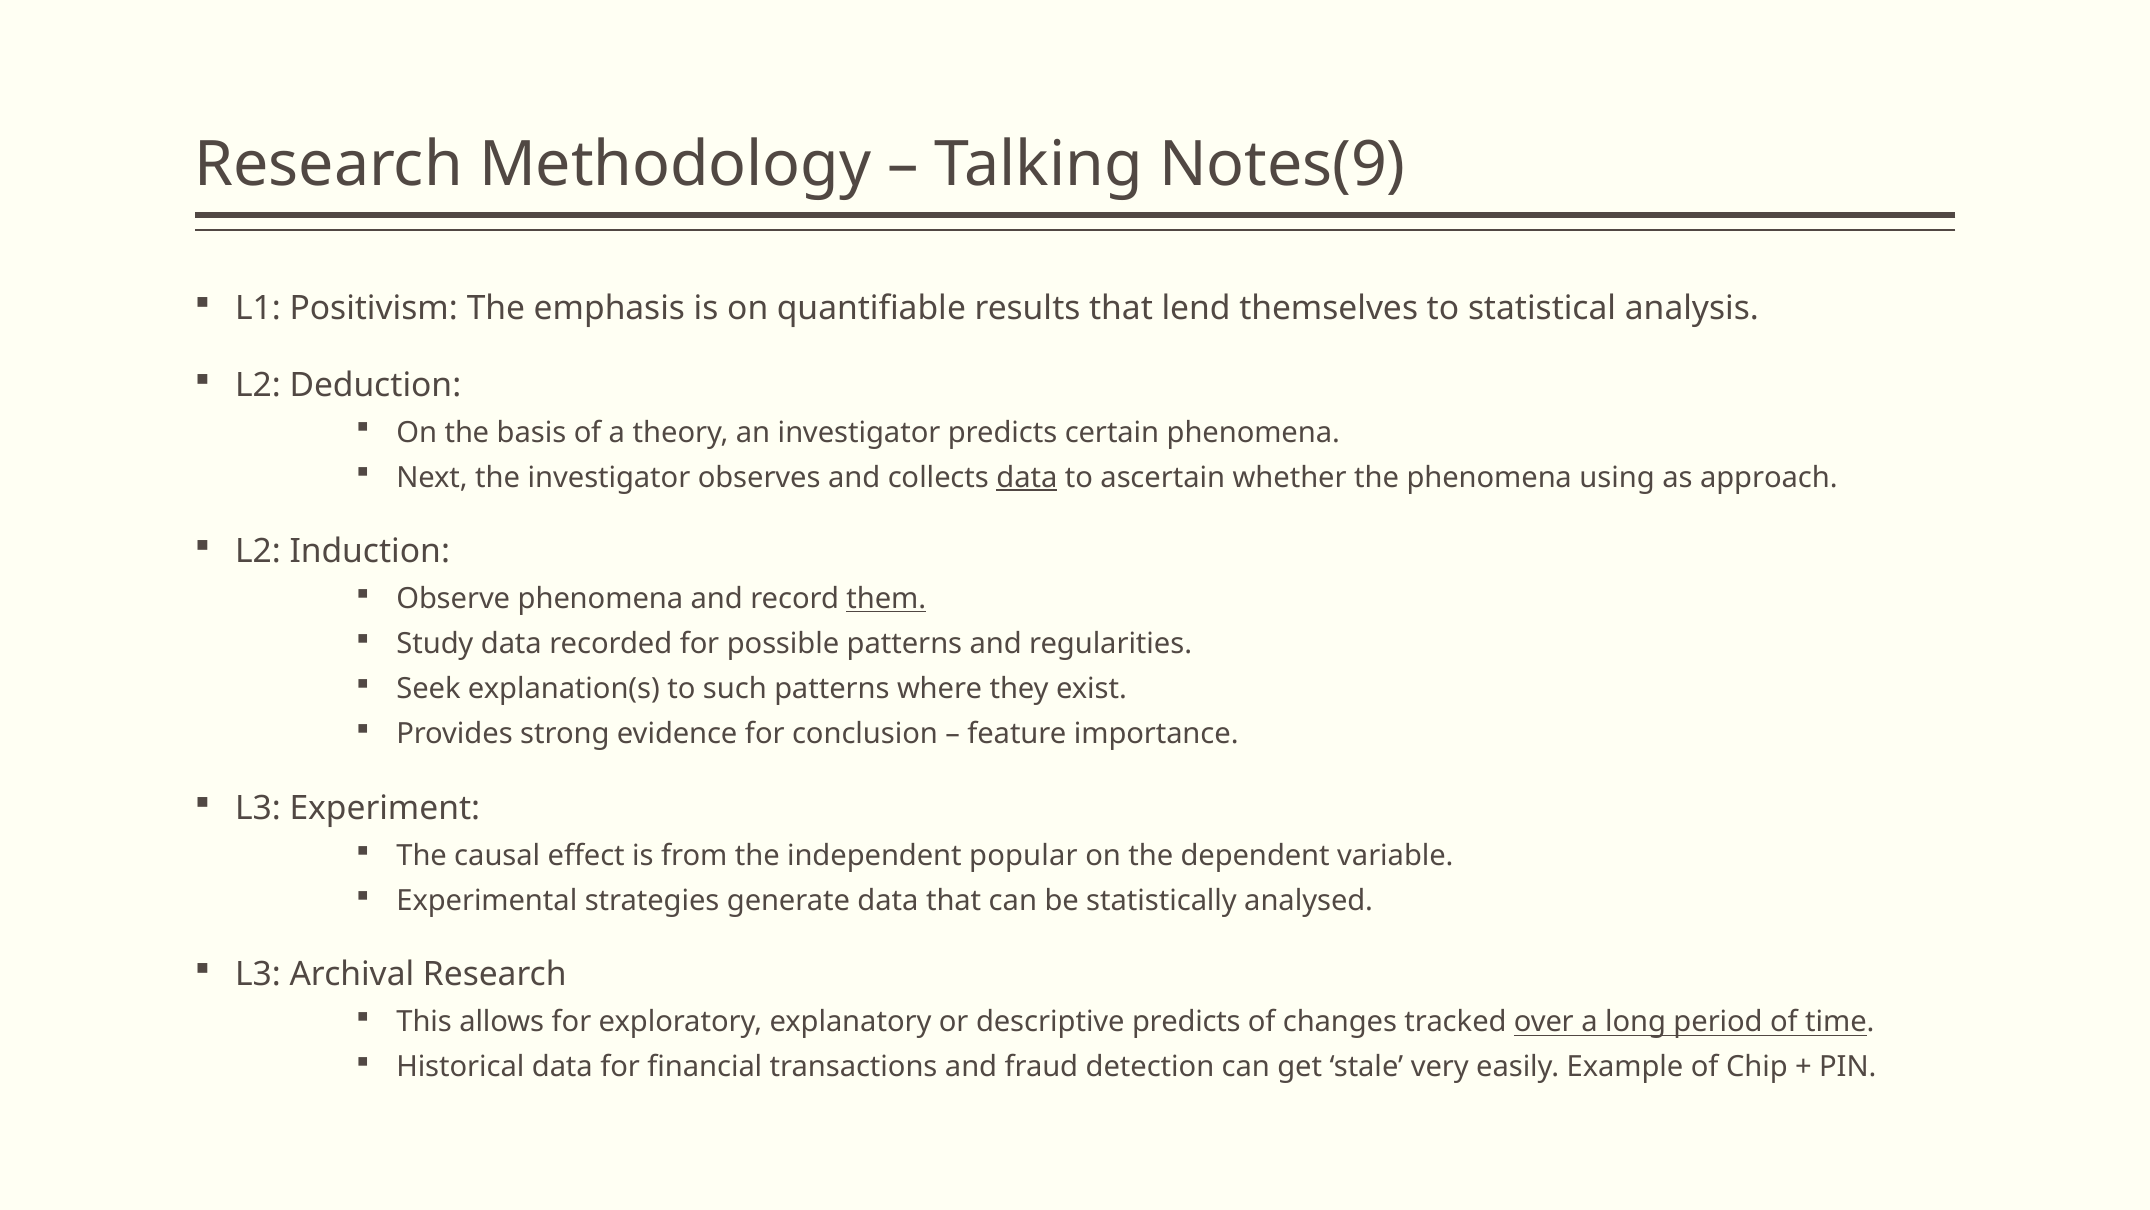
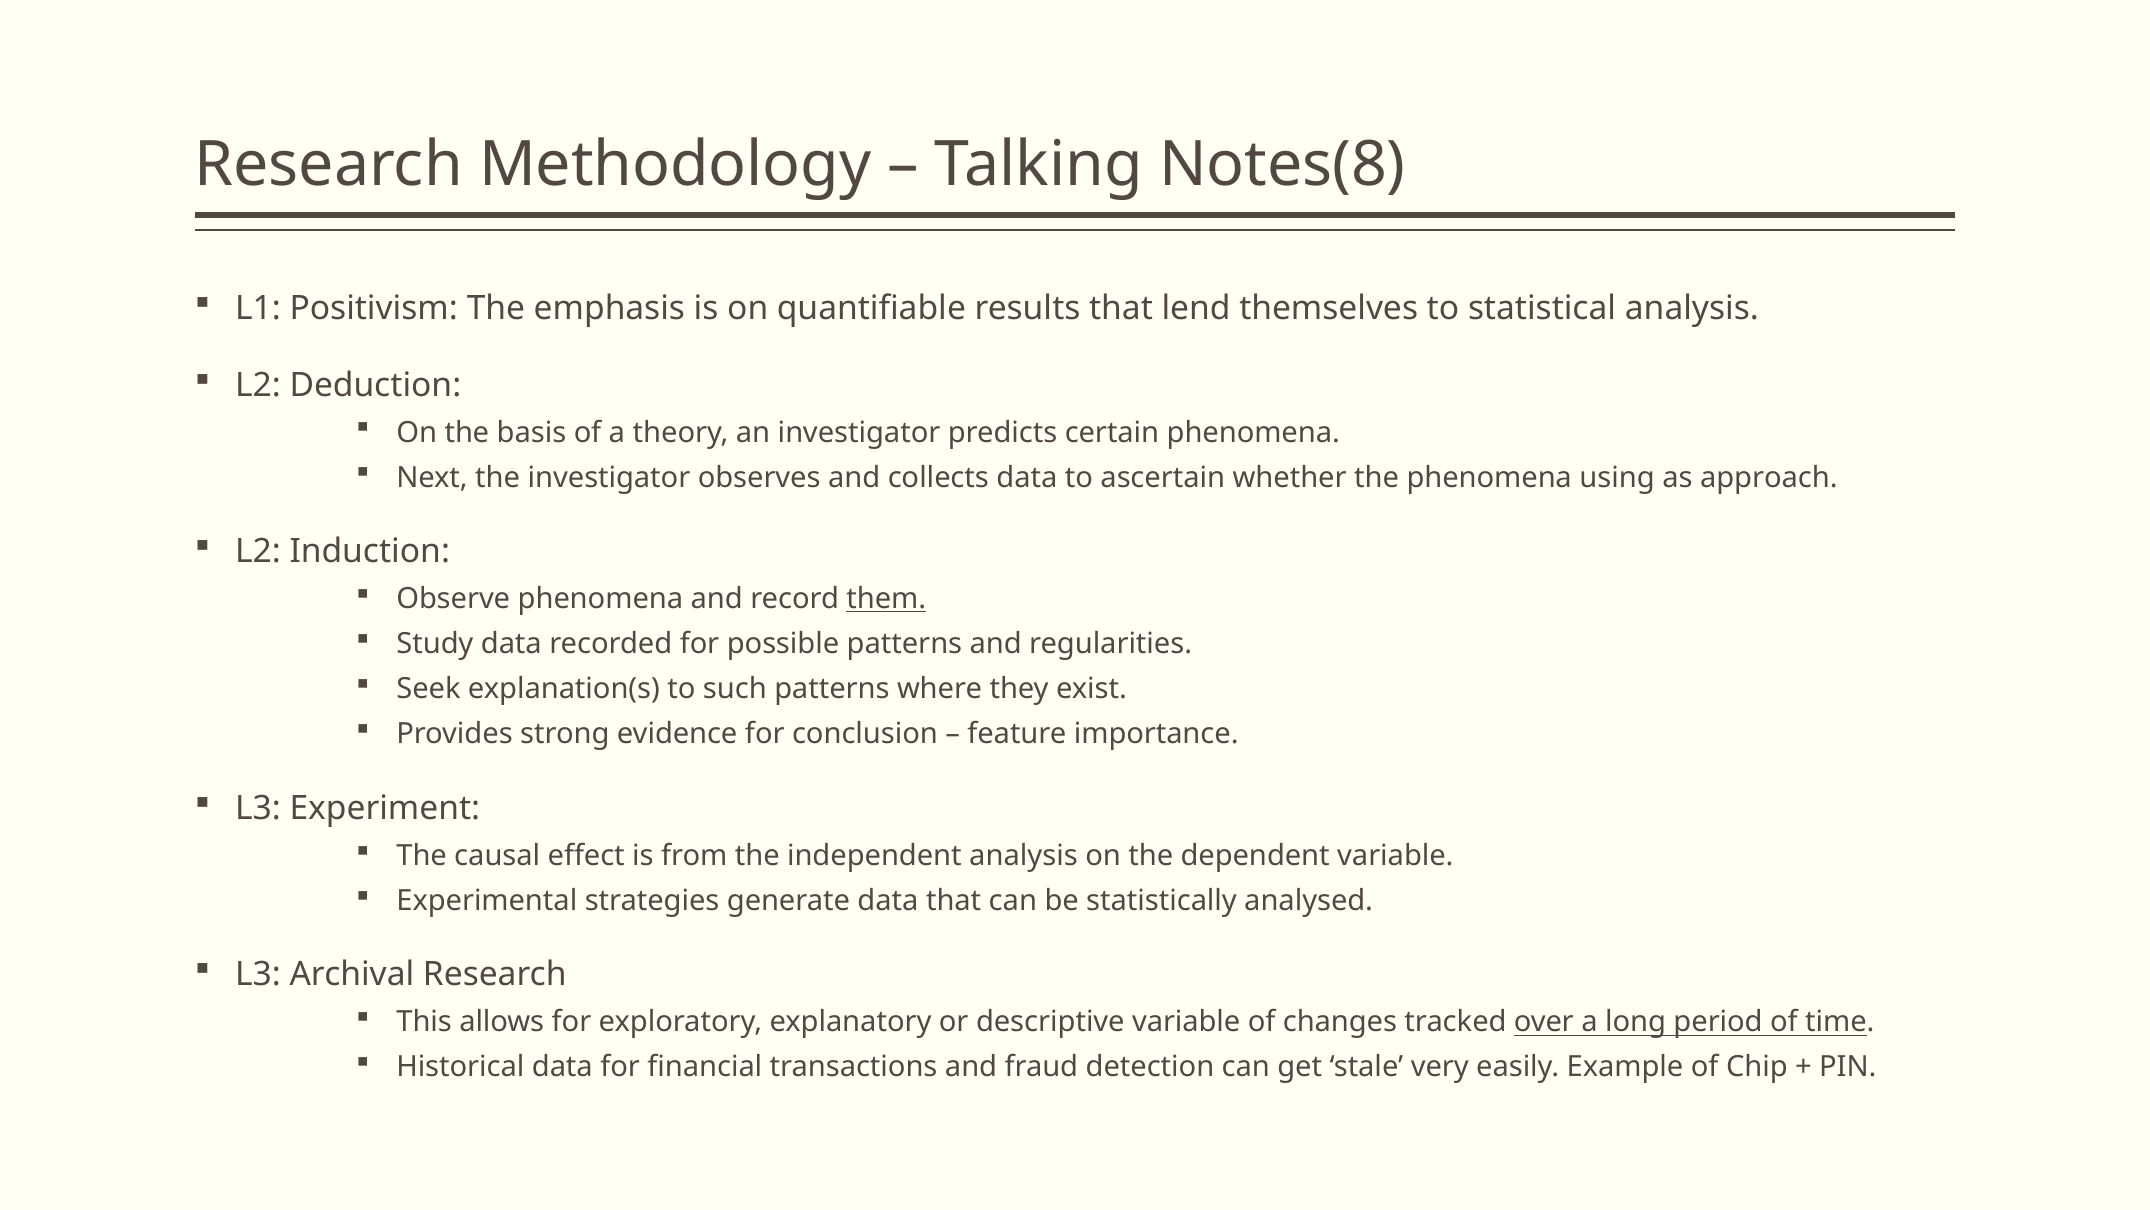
Notes(9: Notes(9 -> Notes(8 (1282, 165)
data underline: present -> none (1027, 477)
independent popular: popular -> analysis (1023, 855)
descriptive predicts: predicts -> variable (1186, 1022)
